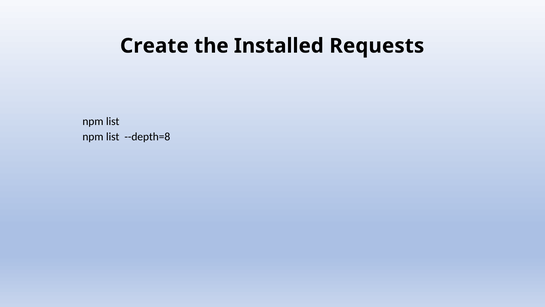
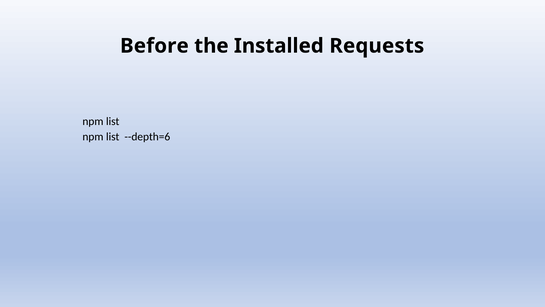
Create: Create -> Before (154, 46)
--depth=8: --depth=8 -> --depth=6 (147, 136)
